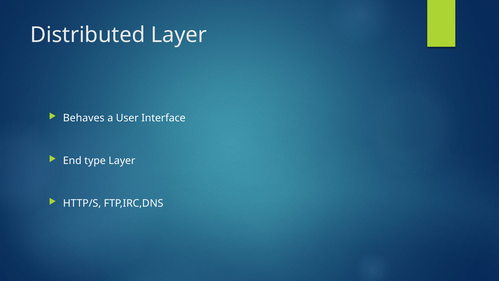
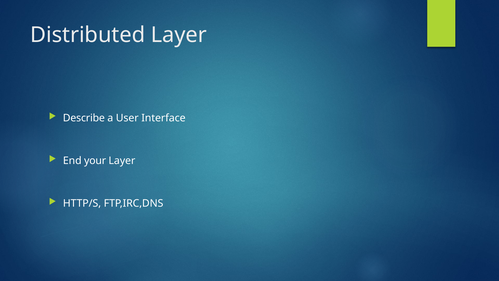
Behaves: Behaves -> Describe (84, 118)
type: type -> your (95, 160)
